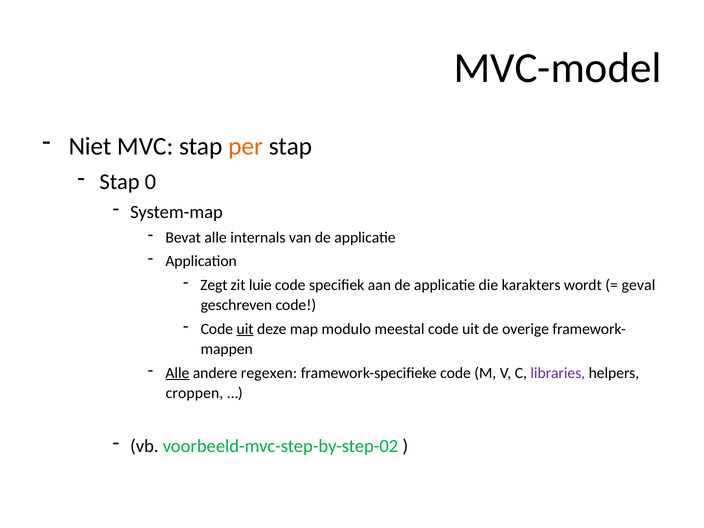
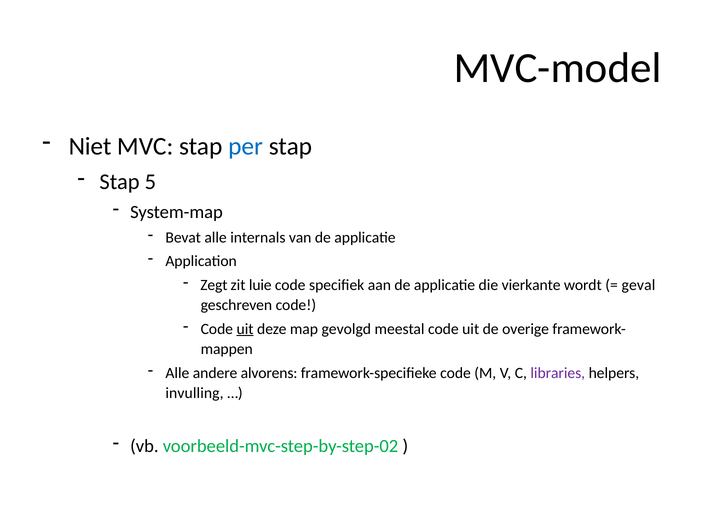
per colour: orange -> blue (246, 146)
0: 0 -> 5 (150, 182)
karakters: karakters -> vierkante (531, 285)
modulo: modulo -> gevolgd (346, 329)
Alle underline: present -> none (177, 373)
regexen: regexen -> alvorens (269, 373)
croppen: croppen -> invulling (195, 393)
